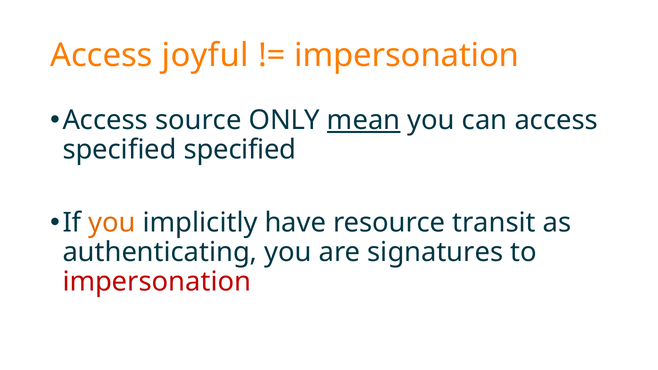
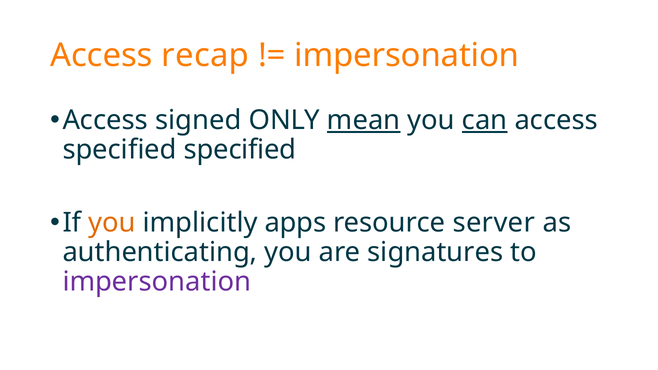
joyful: joyful -> recap (205, 55)
source: source -> signed (198, 120)
can underline: none -> present (485, 120)
have: have -> apps (295, 223)
transit: transit -> server (494, 223)
impersonation colour: red -> purple (157, 282)
